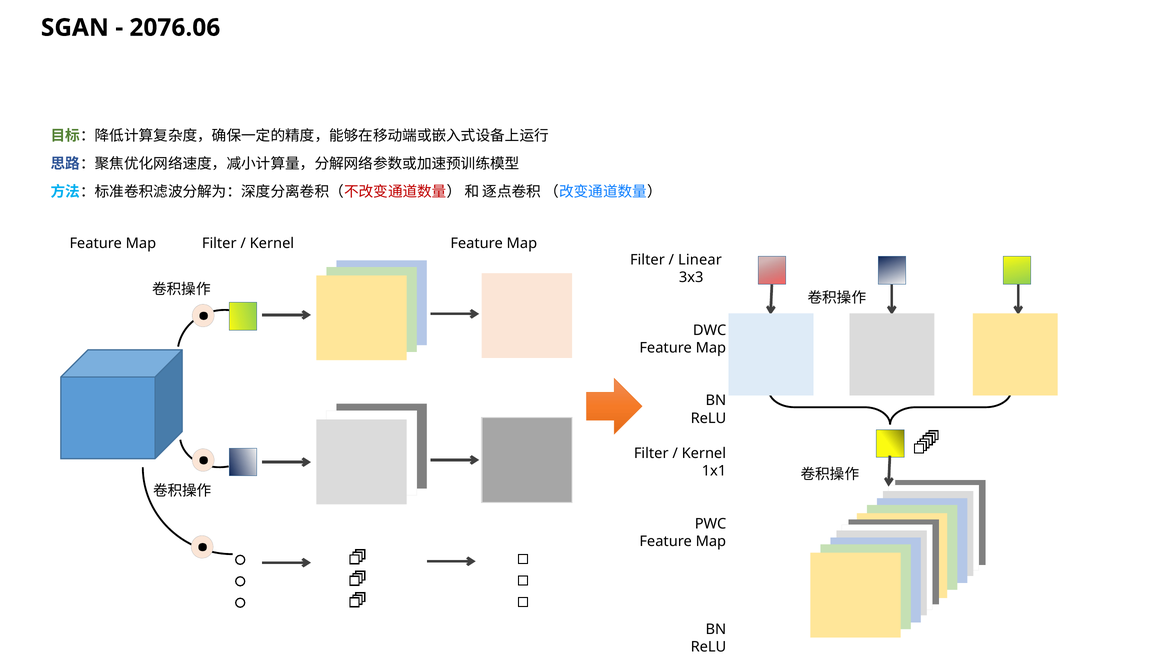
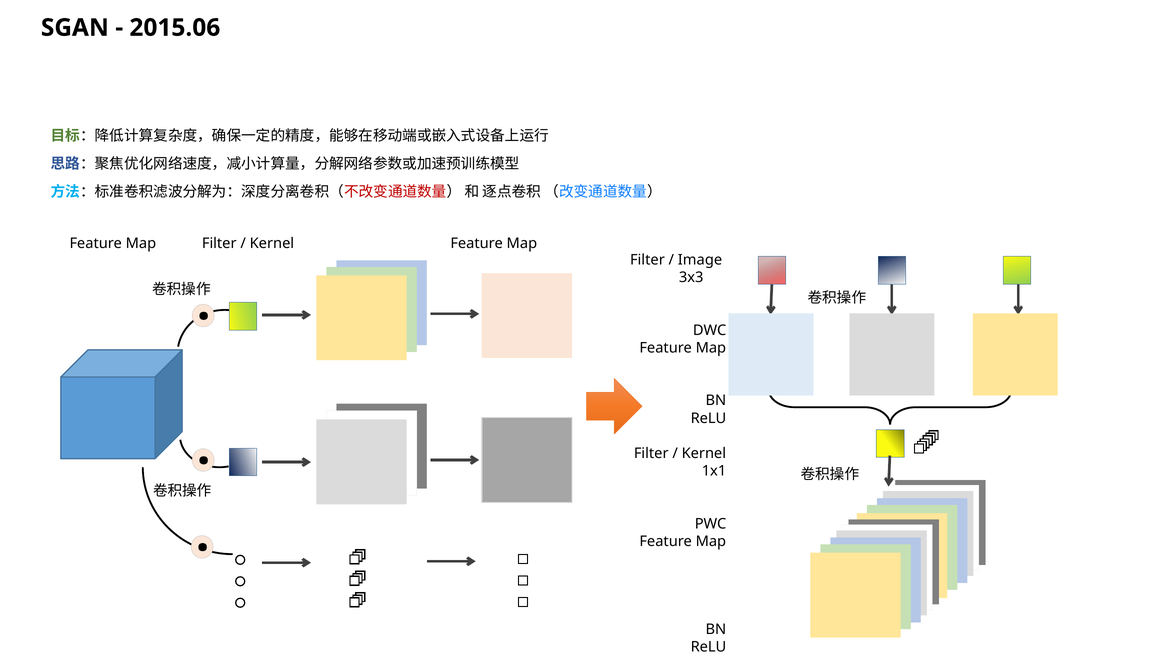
2076.06: 2076.06 -> 2015.06 (175, 28)
Linear: Linear -> Image (700, 260)
